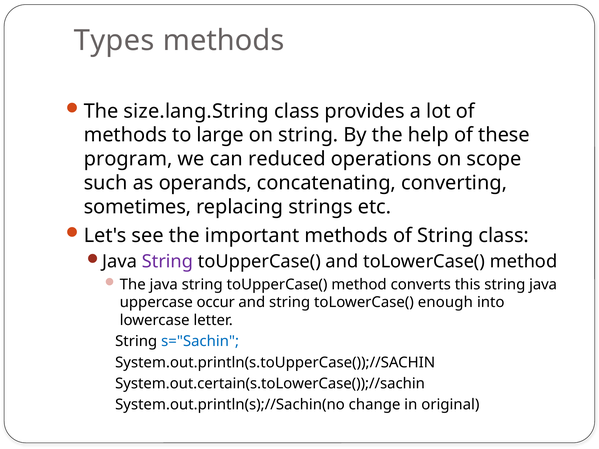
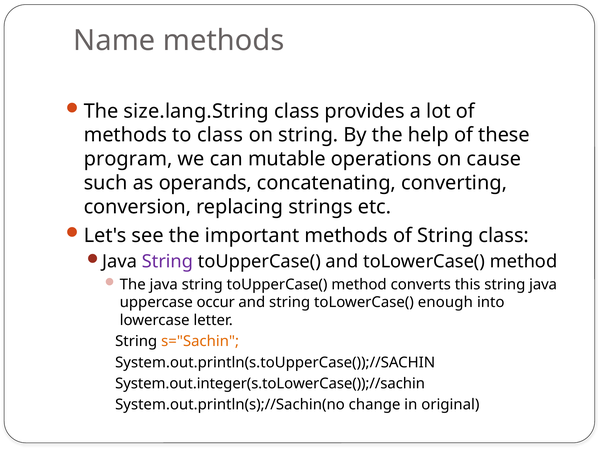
Types: Types -> Name (114, 40)
to large: large -> class (220, 135)
reduced: reduced -> mutable (287, 159)
scope: scope -> cause (494, 159)
sometimes: sometimes -> conversion (137, 207)
s="Sachin colour: blue -> orange (200, 342)
System.out.certain(s.toLowerCase());//sachin: System.out.certain(s.toLowerCase());//sachin -> System.out.integer(s.toLowerCase());//sachin (270, 384)
